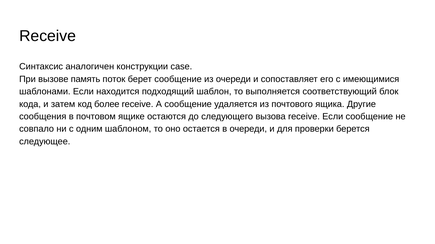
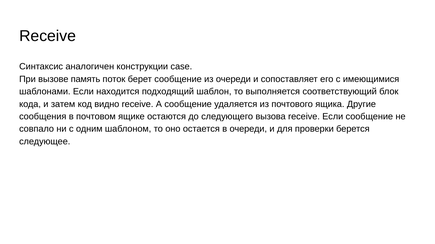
более: более -> видно (107, 104)
